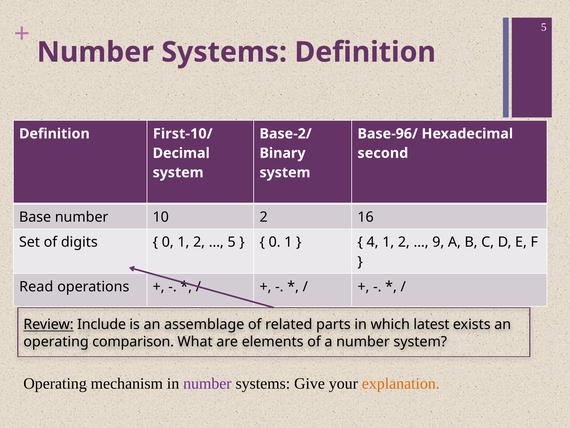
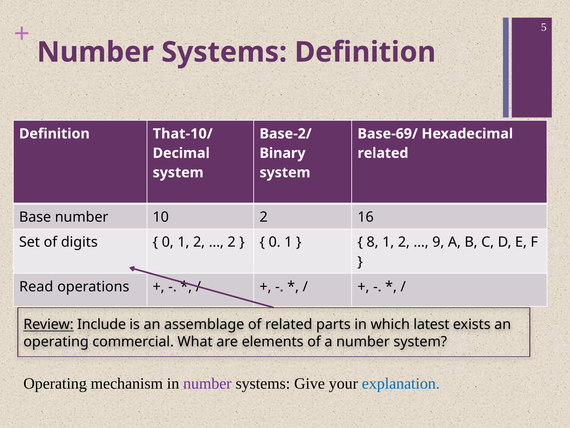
First-10/: First-10/ -> That-10/ (183, 134)
Base-96/: Base-96/ -> Base-69/ (388, 134)
second: second -> related (383, 153)
5: 5 -> 2 (232, 242)
4: 4 -> 8 (373, 242)
comparison: comparison -> commercial (133, 341)
explanation colour: orange -> blue (401, 383)
